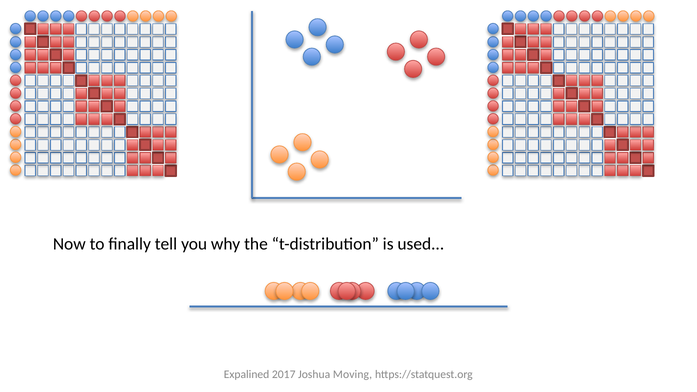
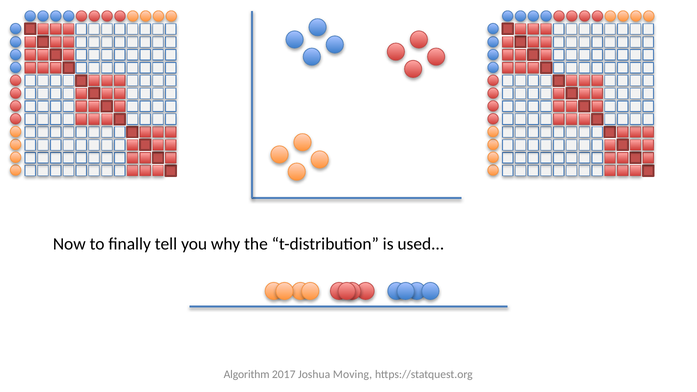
Expalined: Expalined -> Algorithm (247, 374)
